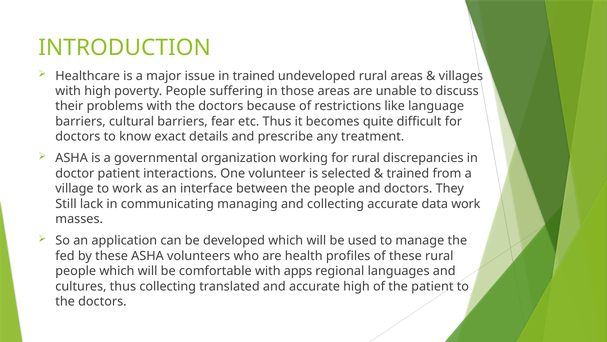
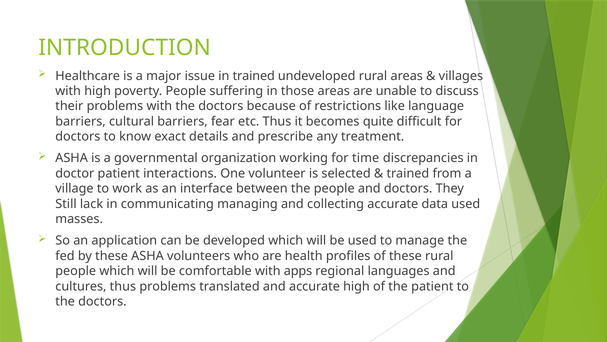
for rural: rural -> time (366, 158)
data work: work -> used (466, 204)
thus collecting: collecting -> problems (168, 286)
